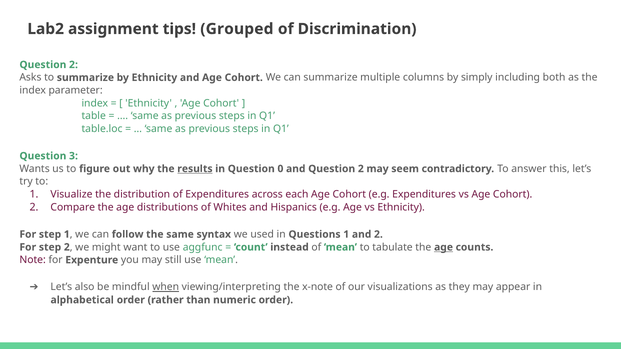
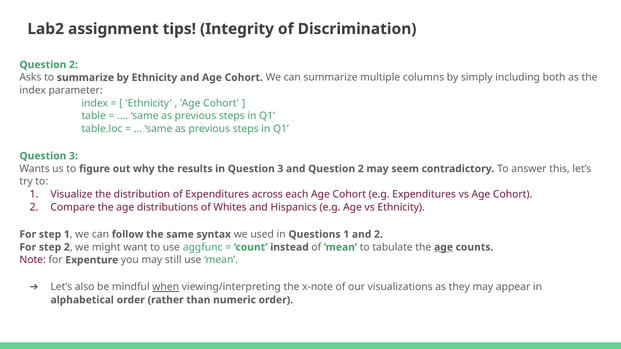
Grouped: Grouped -> Integrity (237, 29)
results underline: present -> none (195, 169)
in Question 0: 0 -> 3 (280, 169)
